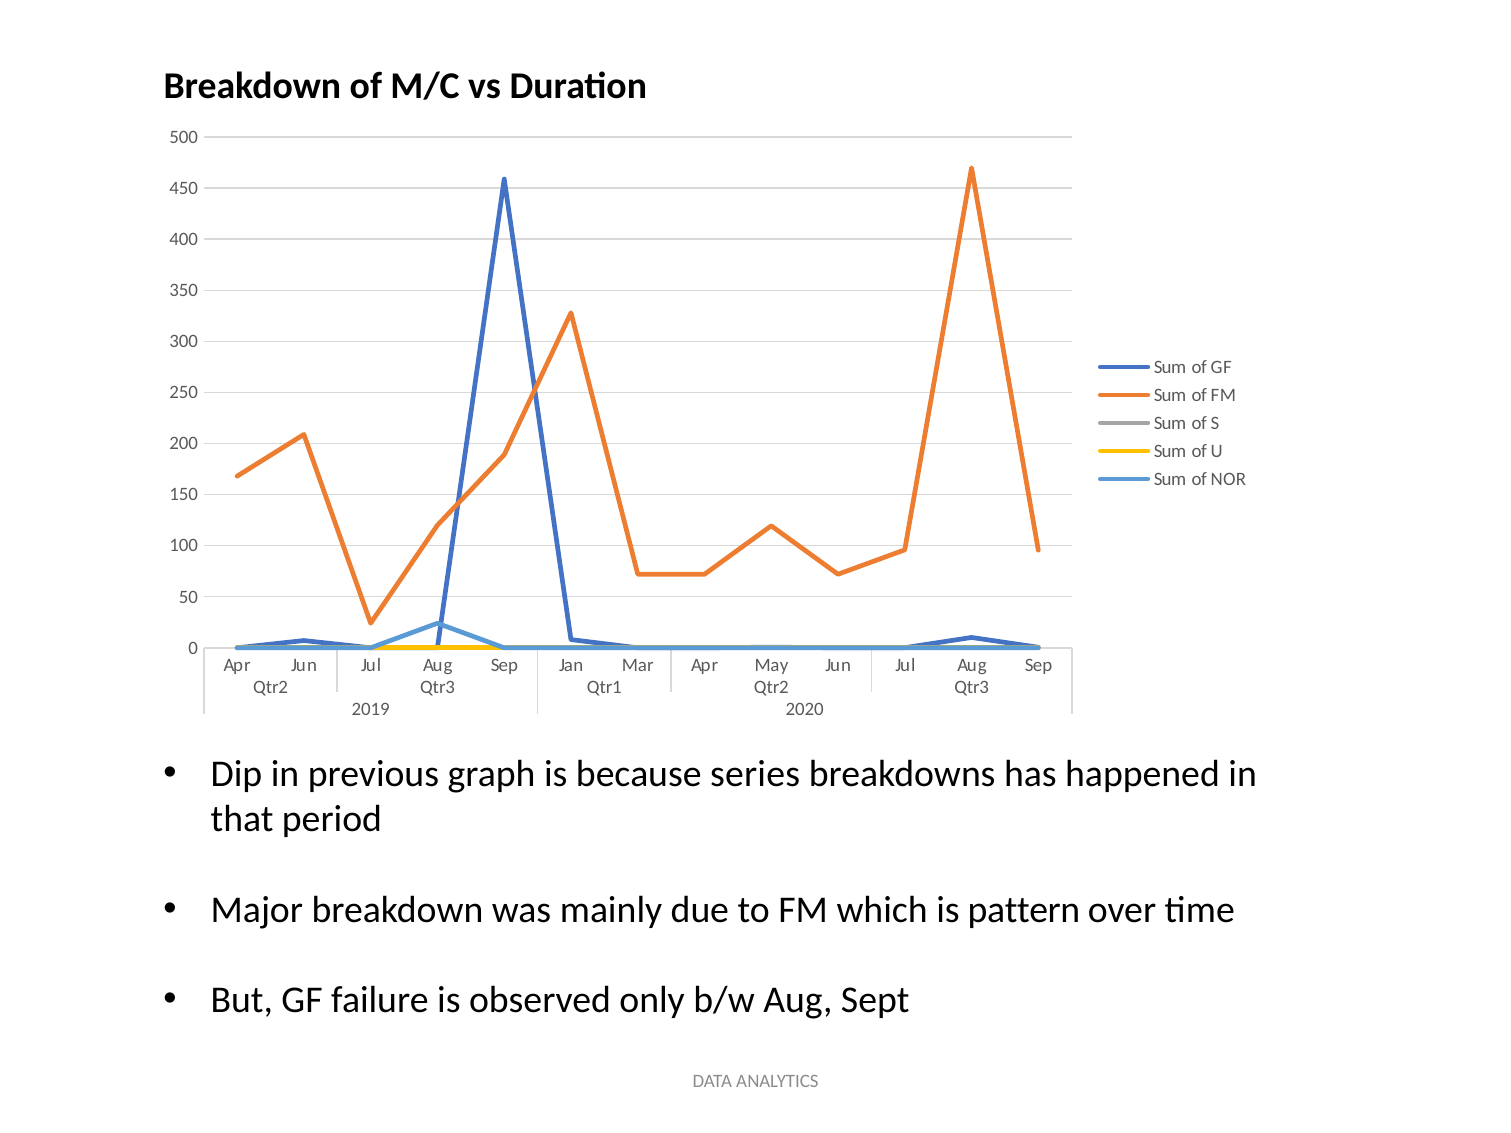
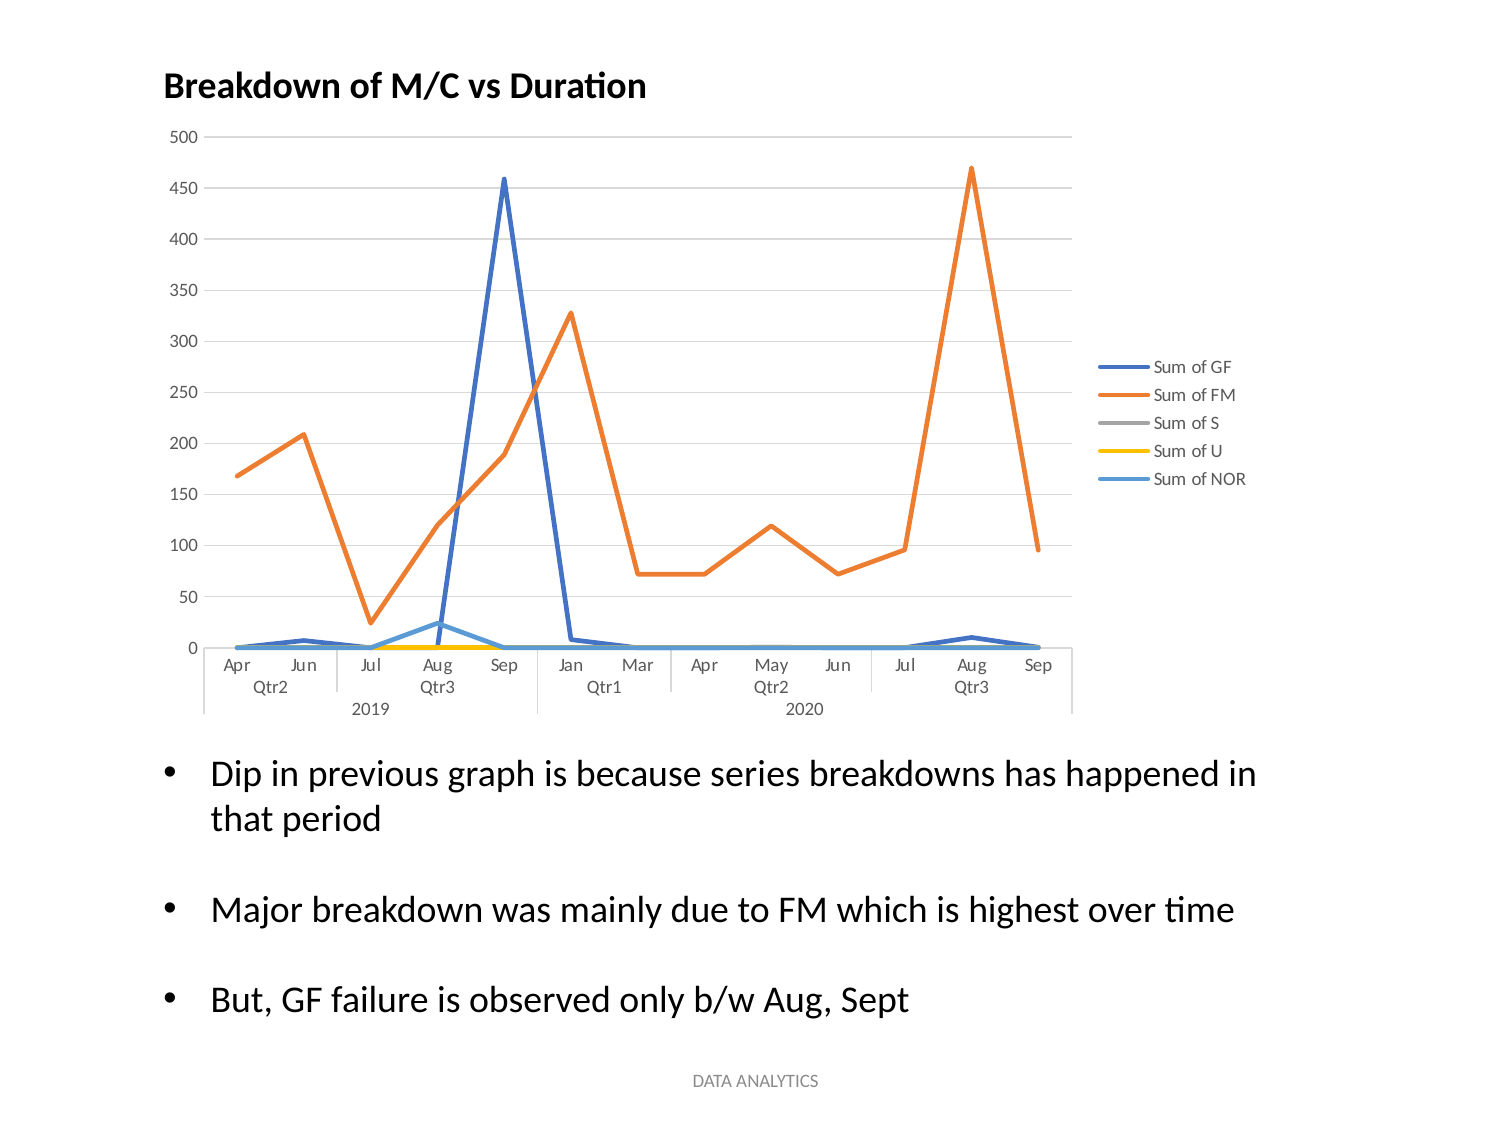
pattern: pattern -> highest (1024, 910)
